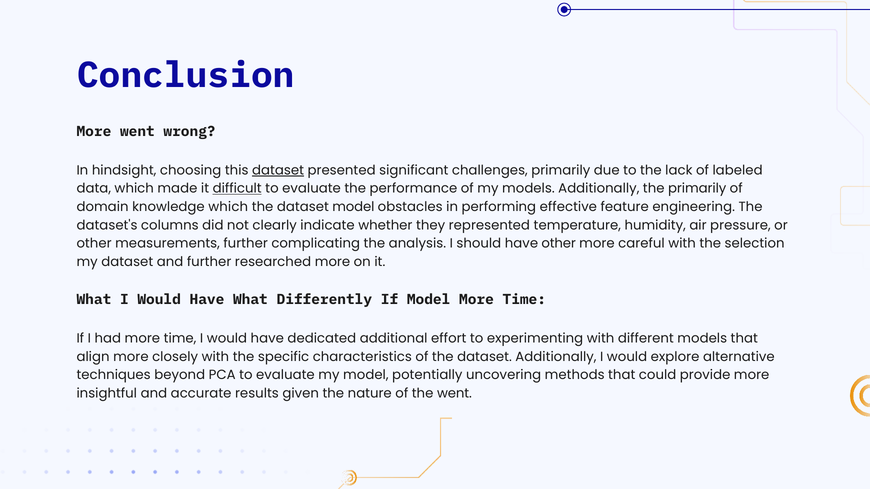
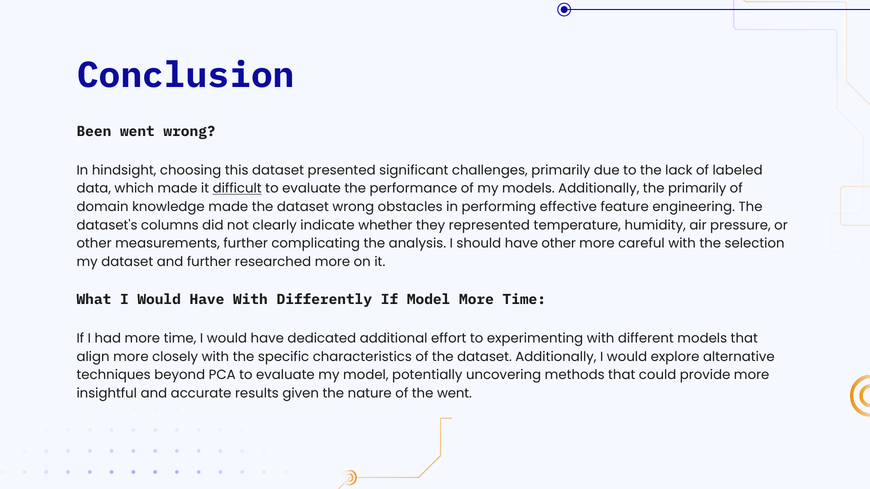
More: More -> Been (94, 131)
dataset underline: present -> none (278, 170)
knowledge which: which -> made (228, 207)
dataset model: model -> wrong (353, 207)
Have What: What -> With (250, 300)
